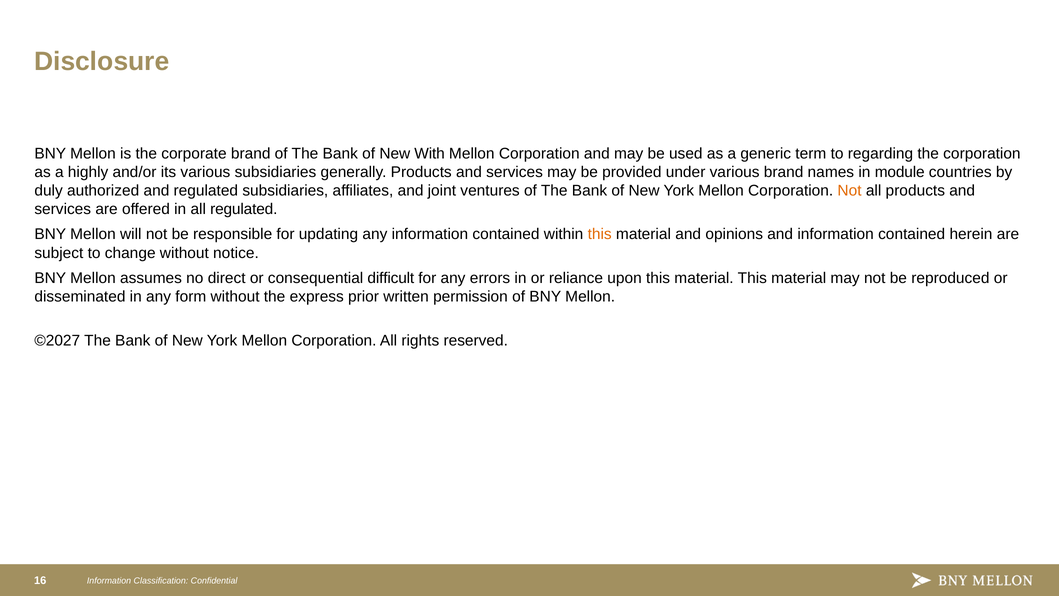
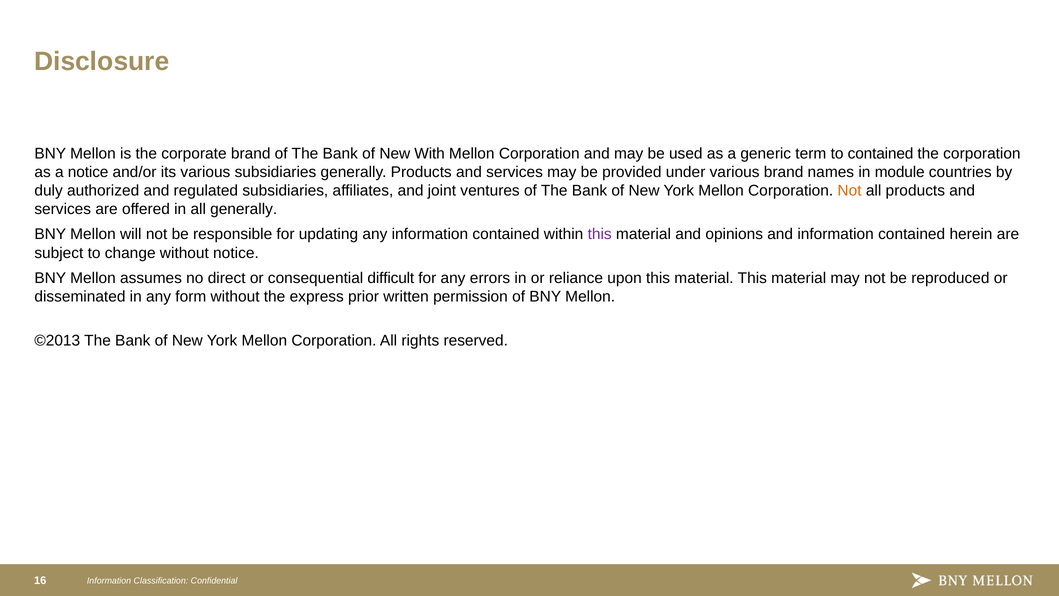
to regarding: regarding -> contained (881, 153)
a highly: highly -> notice (88, 172)
all regulated: regulated -> generally (244, 209)
this colour: orange -> purple (600, 234)
©2027: ©2027 -> ©2013 (57, 340)
